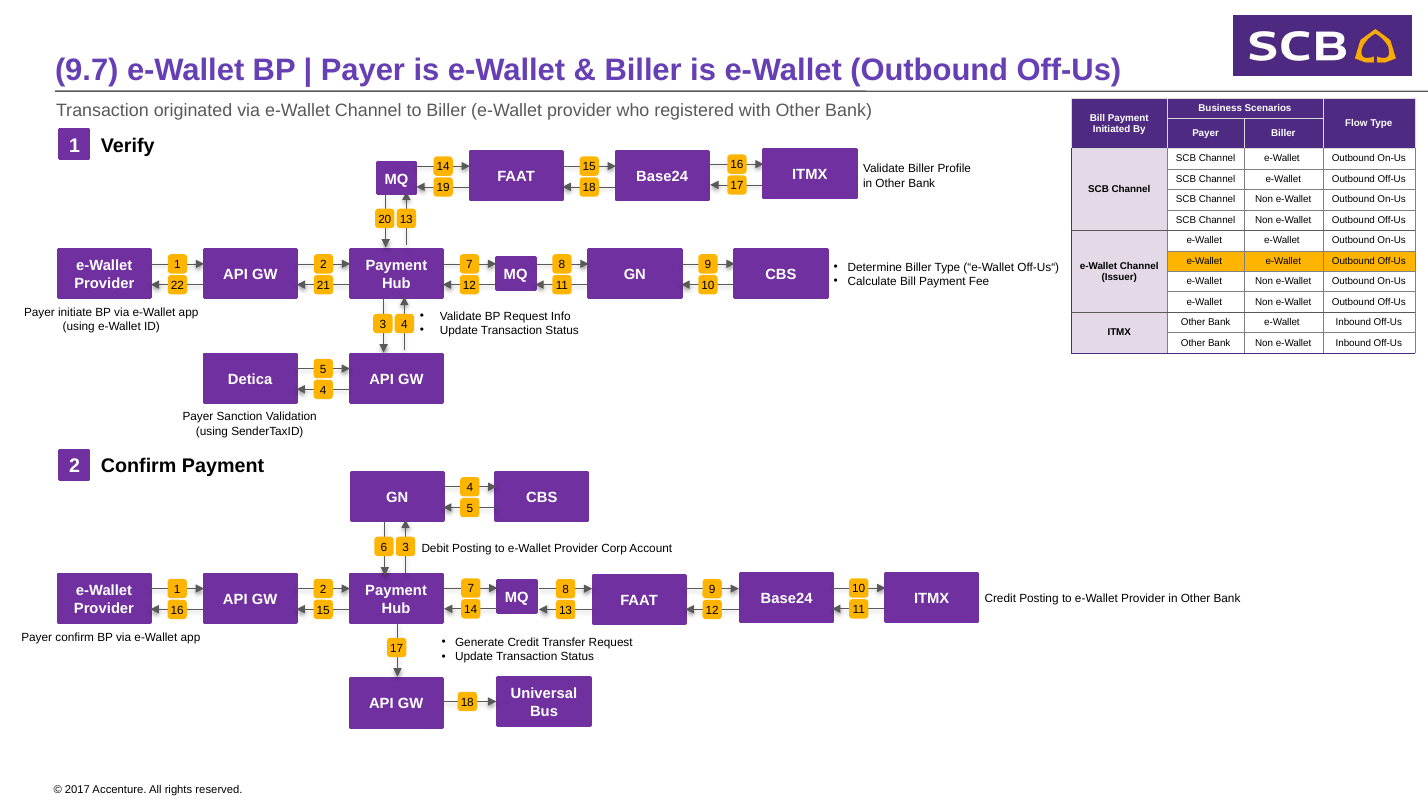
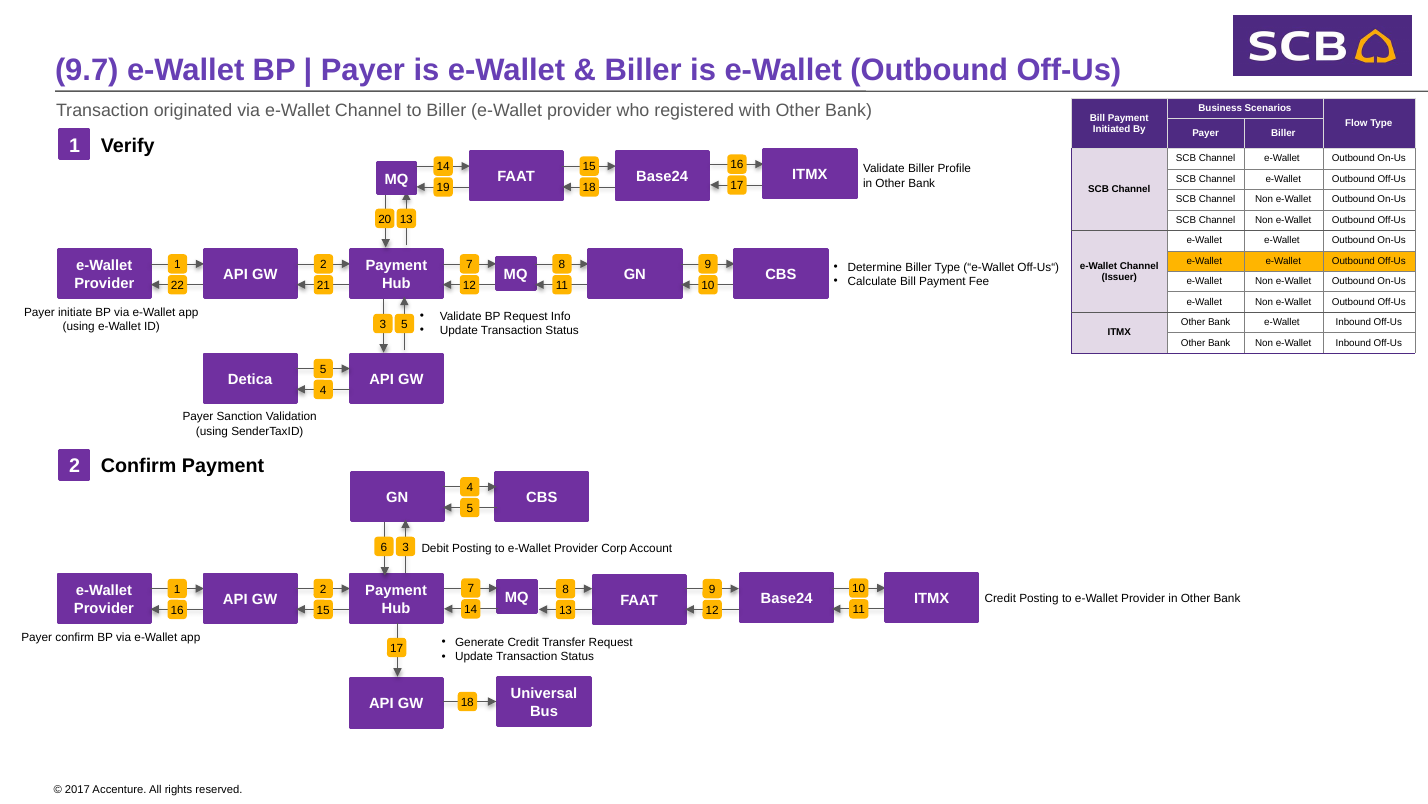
4: 4 -> 5 (404, 324)
